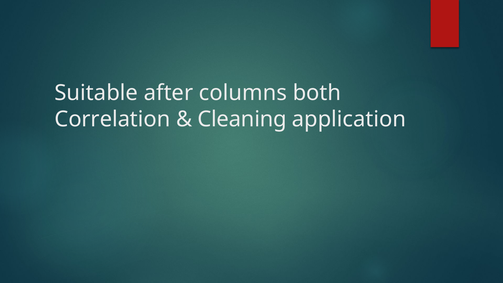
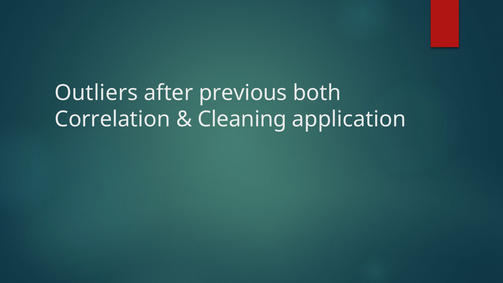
Suitable: Suitable -> Outliers (96, 93)
columns: columns -> previous (243, 93)
